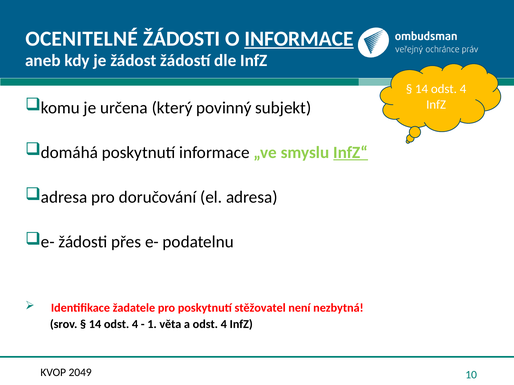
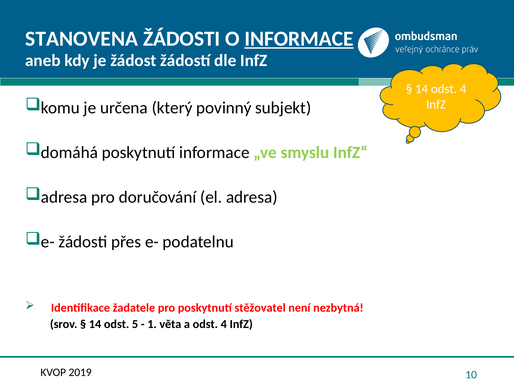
OCENITELNÉ: OCENITELNÉ -> STANOVENA (82, 39)
InfZ“ underline: present -> none (351, 153)
4: 4 -> 5 (135, 325)
2049: 2049 -> 2019 (80, 373)
